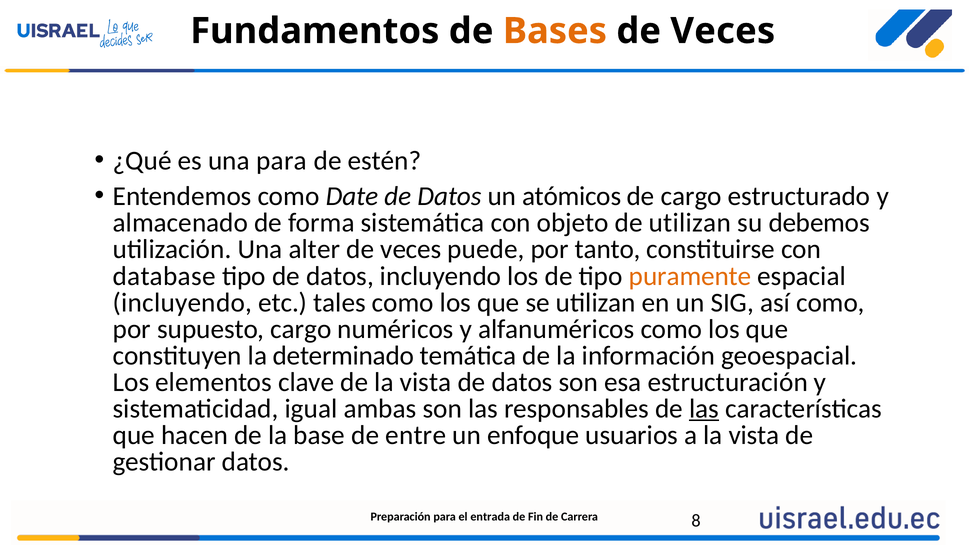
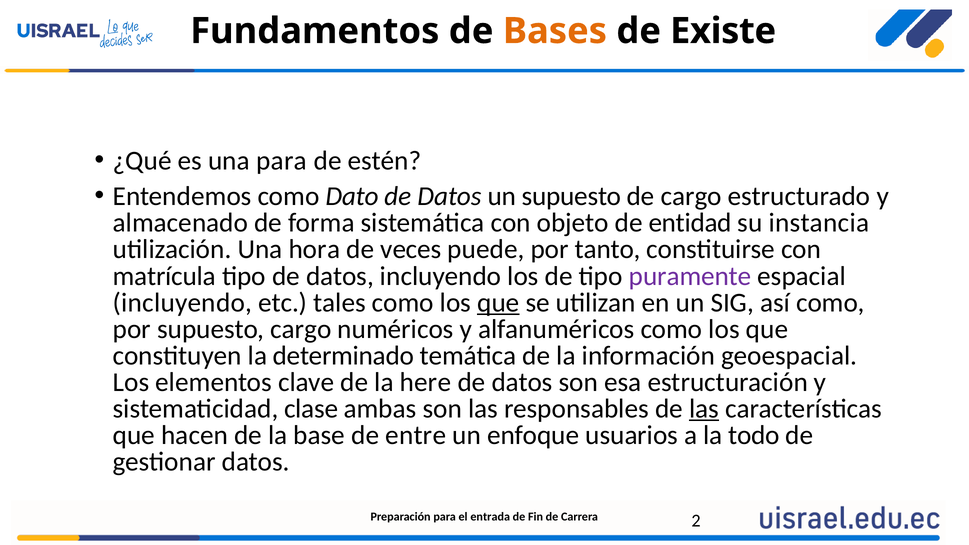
Veces: Veces -> Existe (723, 31)
Date: Date -> Dato (352, 196)
un atómicos: atómicos -> supuesto (572, 196)
de utilizan: utilizan -> entidad (690, 223)
debemos: debemos -> instancia (819, 223)
alter: alter -> hora (314, 250)
database: database -> matrícula (164, 276)
puramente colour: orange -> purple (690, 276)
que underline: none -> present (498, 303)
de la vista: vista -> here (425, 382)
igual: igual -> clase (311, 409)
a la vista: vista -> todo (754, 435)
8: 8 -> 2 (696, 521)
